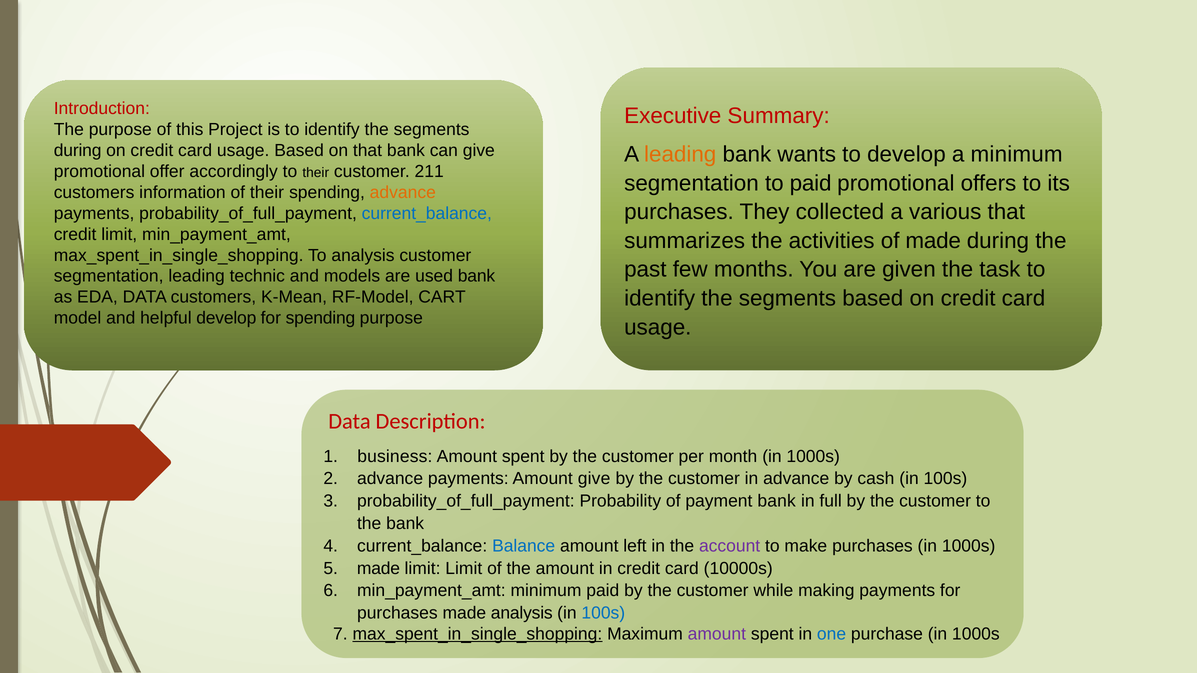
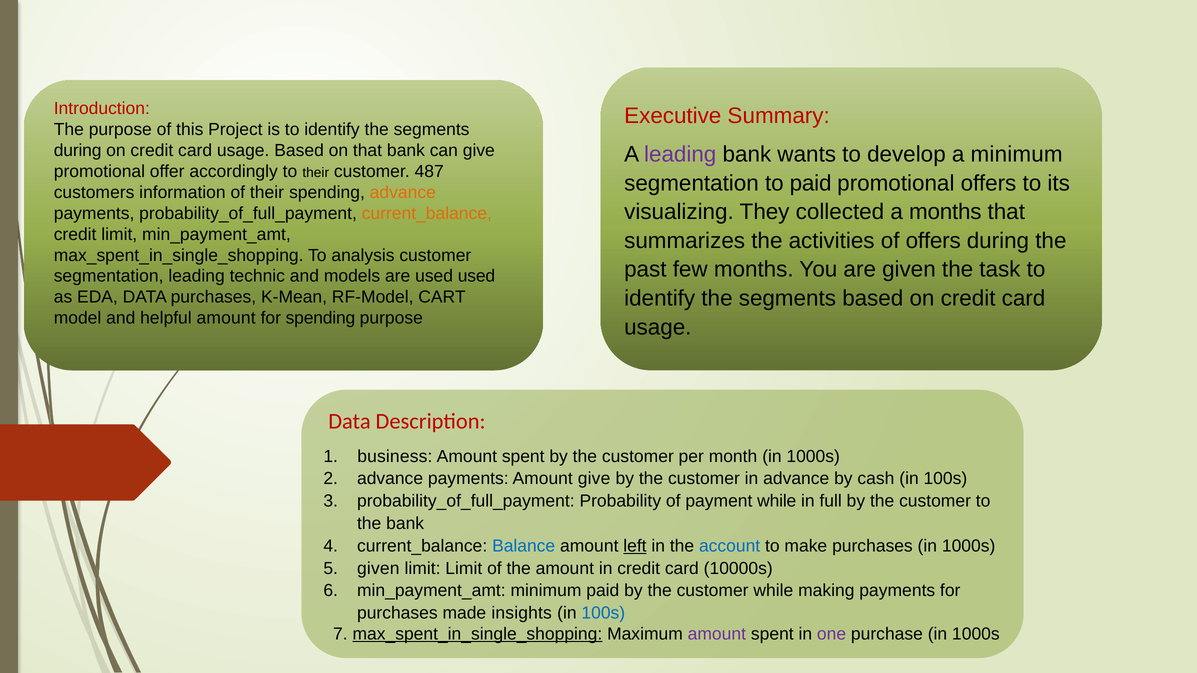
leading colour: orange -> purple (680, 154)
211: 211 -> 487 (429, 172)
purchases: purchases -> visualizing (679, 212)
a various: various -> months (945, 212)
current_balance colour: blue -> orange (427, 213)
of made: made -> offers (933, 241)
used bank: bank -> used (476, 276)
DATA customers: customers -> purchases (213, 297)
helpful develop: develop -> amount (226, 318)
payment bank: bank -> while (777, 501)
left underline: none -> present (635, 546)
account colour: purple -> blue (730, 546)
made: made -> given (378, 569)
made analysis: analysis -> insights (522, 613)
one colour: blue -> purple (832, 634)
